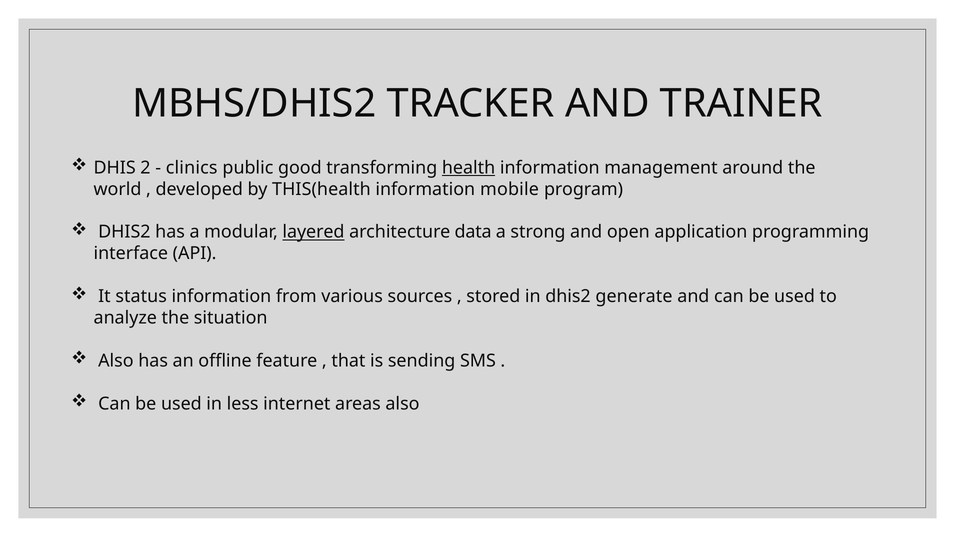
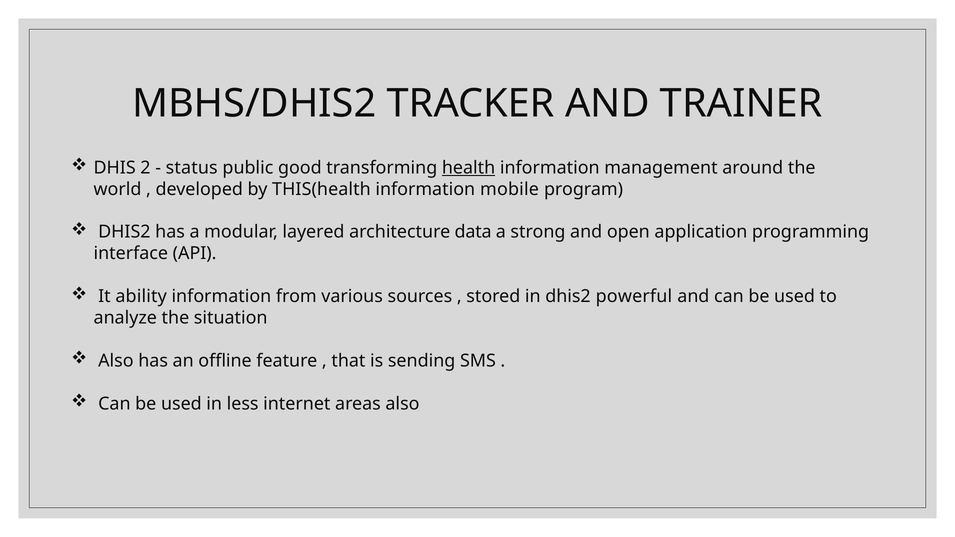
clinics: clinics -> status (192, 168)
layered underline: present -> none (313, 232)
status: status -> ability (141, 297)
generate: generate -> powerful (634, 297)
